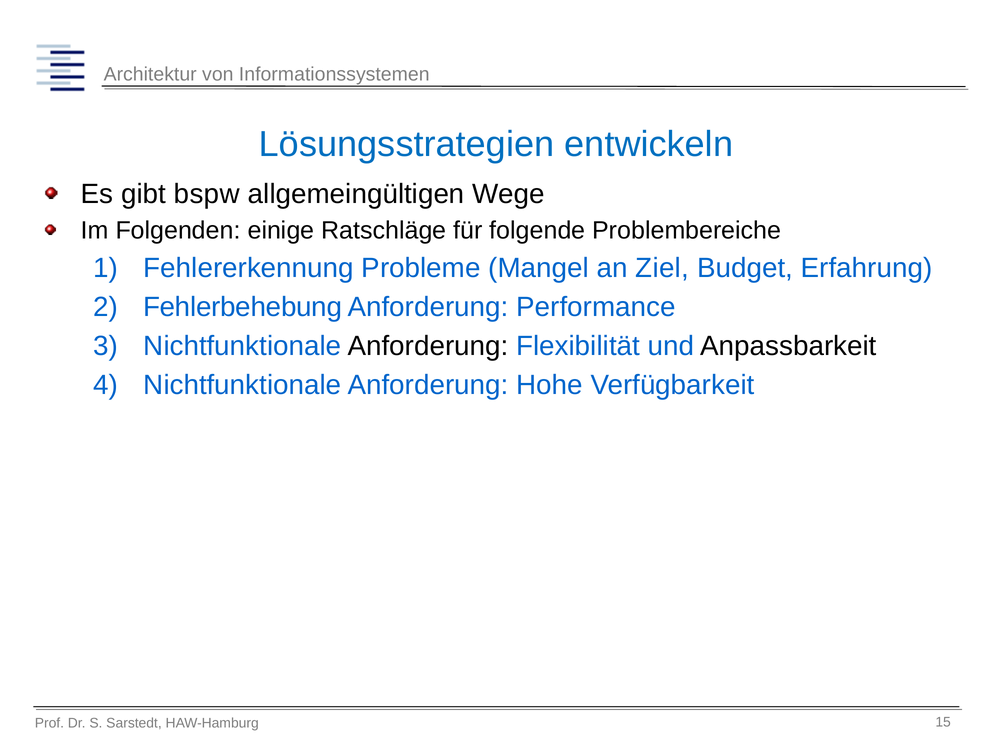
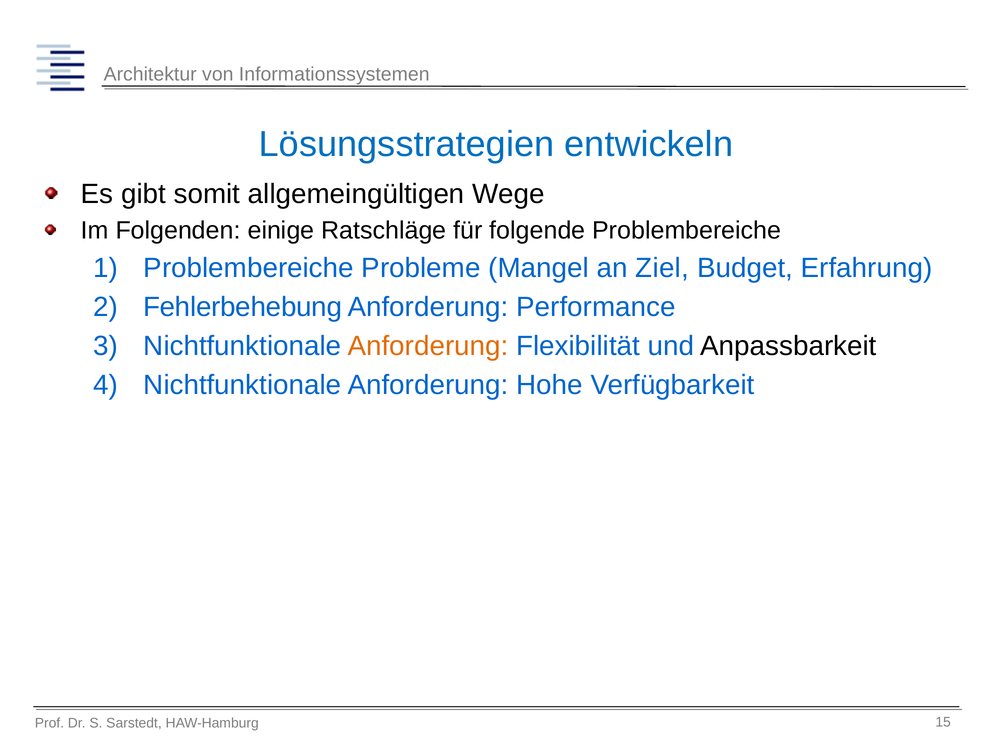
bspw: bspw -> somit (207, 194)
Fehlererkennung: Fehlererkennung -> Problembereiche (249, 268)
Anforderung colour: black -> orange (428, 346)
